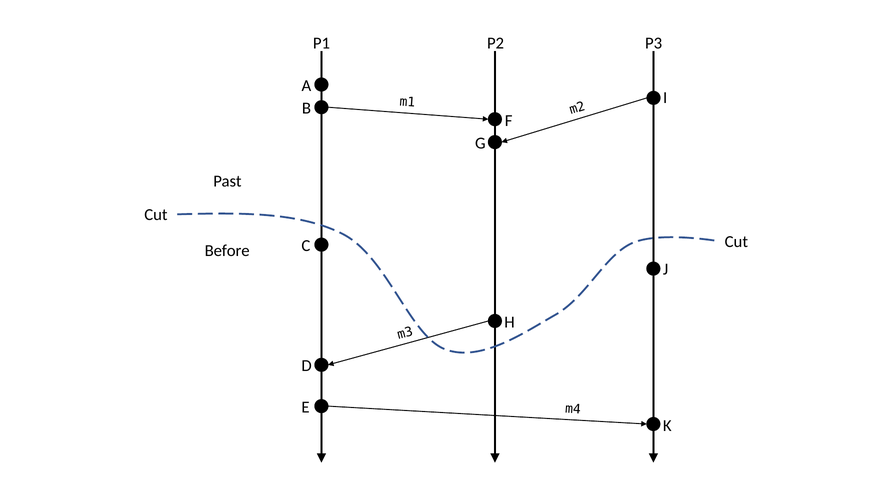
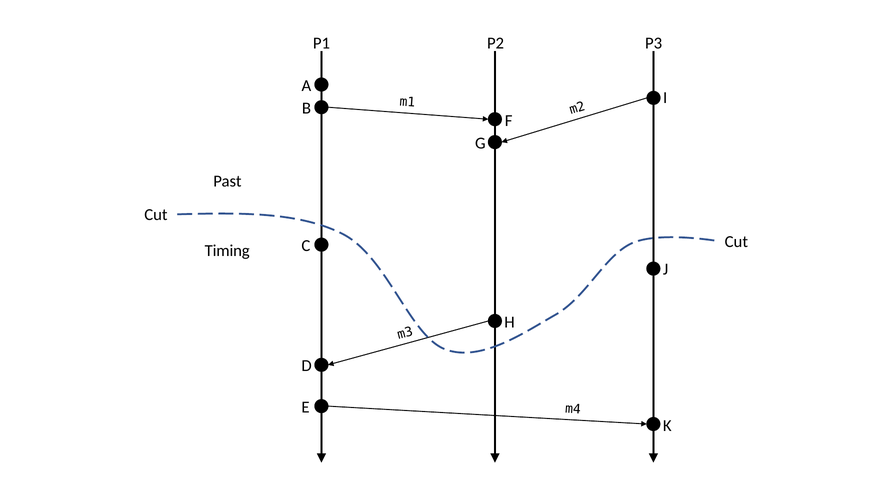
Before: Before -> Timing (227, 251)
